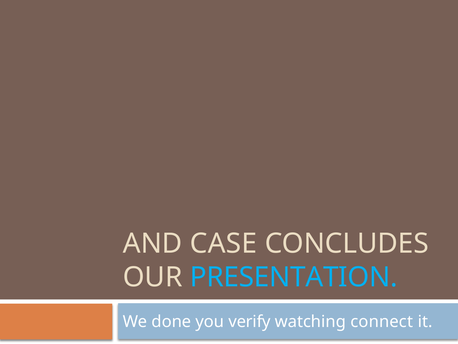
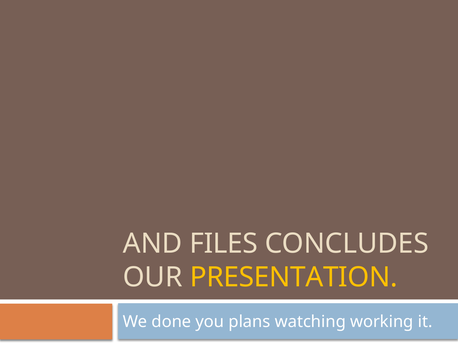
CASE: CASE -> FILES (224, 243)
PRESENTATION colour: light blue -> yellow (294, 277)
verify: verify -> plans (249, 321)
connect: connect -> working (382, 321)
